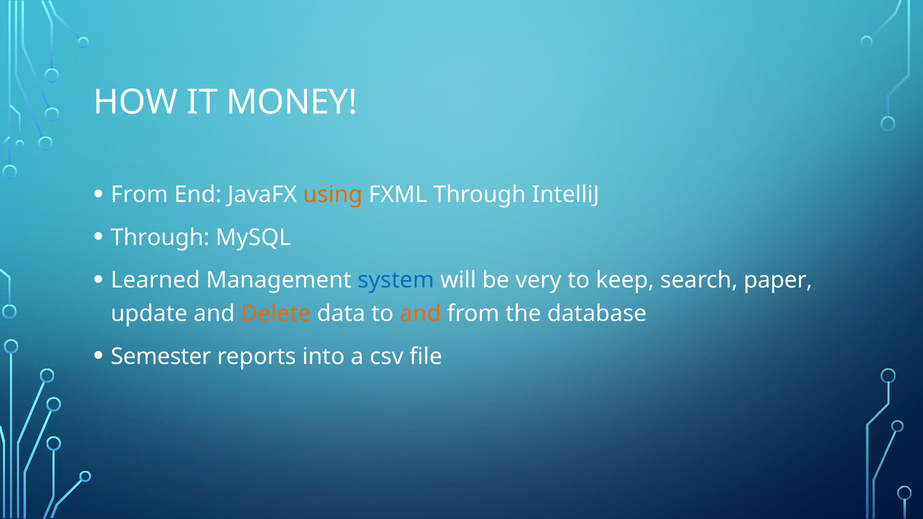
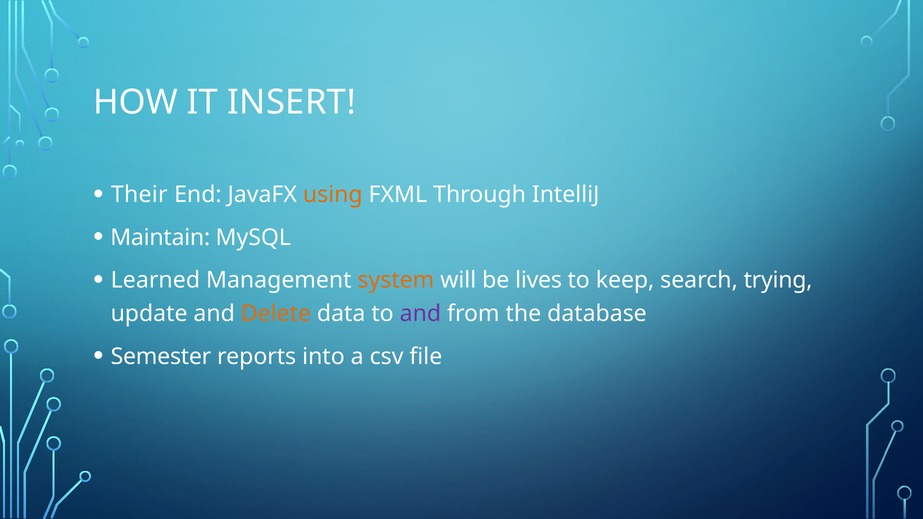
MONEY: MONEY -> INSERT (292, 103)
From: From -> Their (139, 195)
Through: Through -> Maintain (160, 238)
system colour: blue -> orange (396, 280)
very: very -> lives (539, 280)
paper: paper -> trying (778, 280)
and colour: orange -> purple (420, 314)
